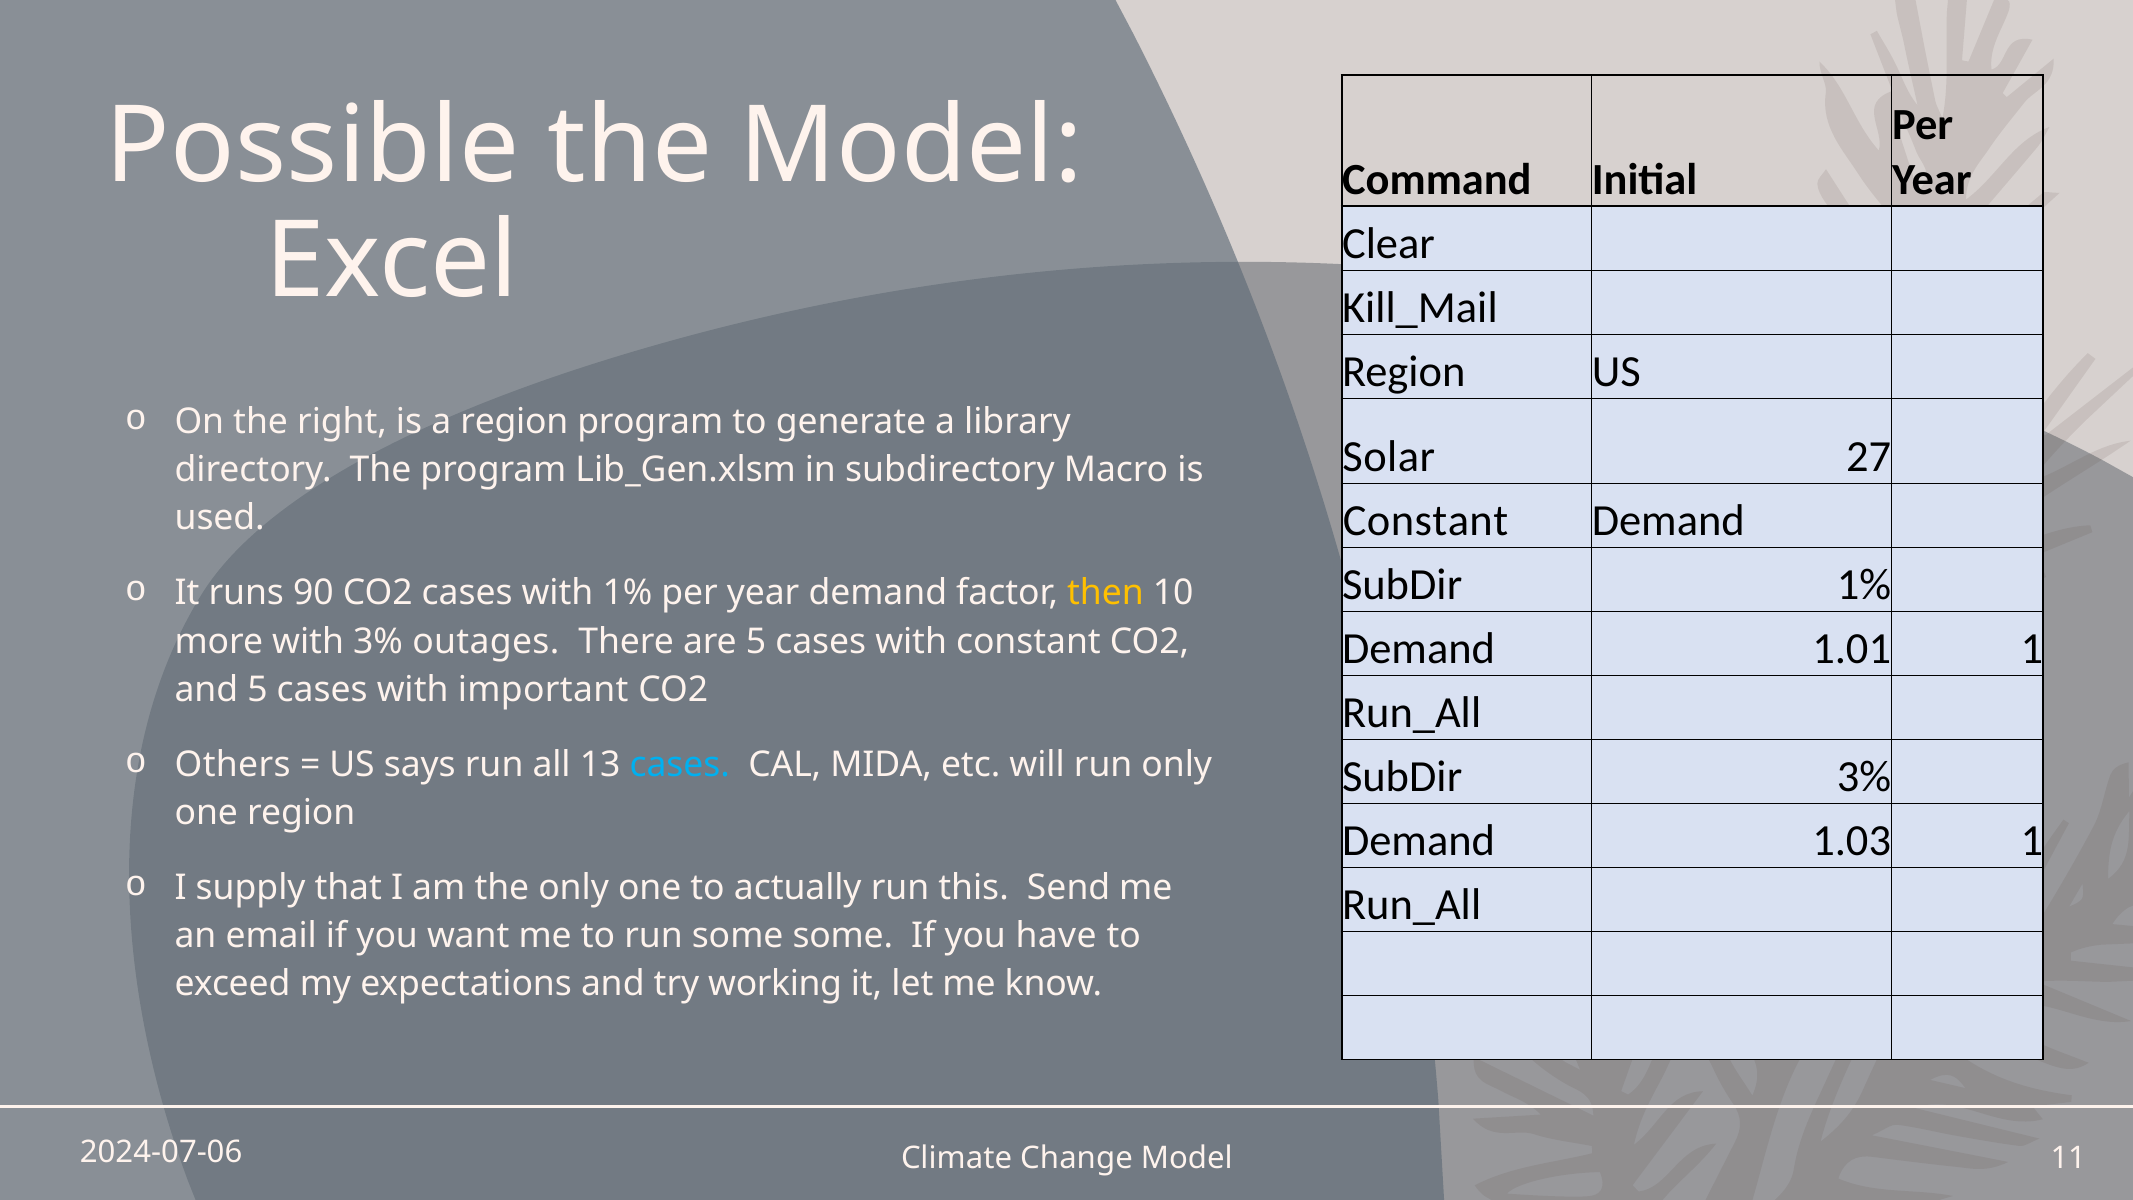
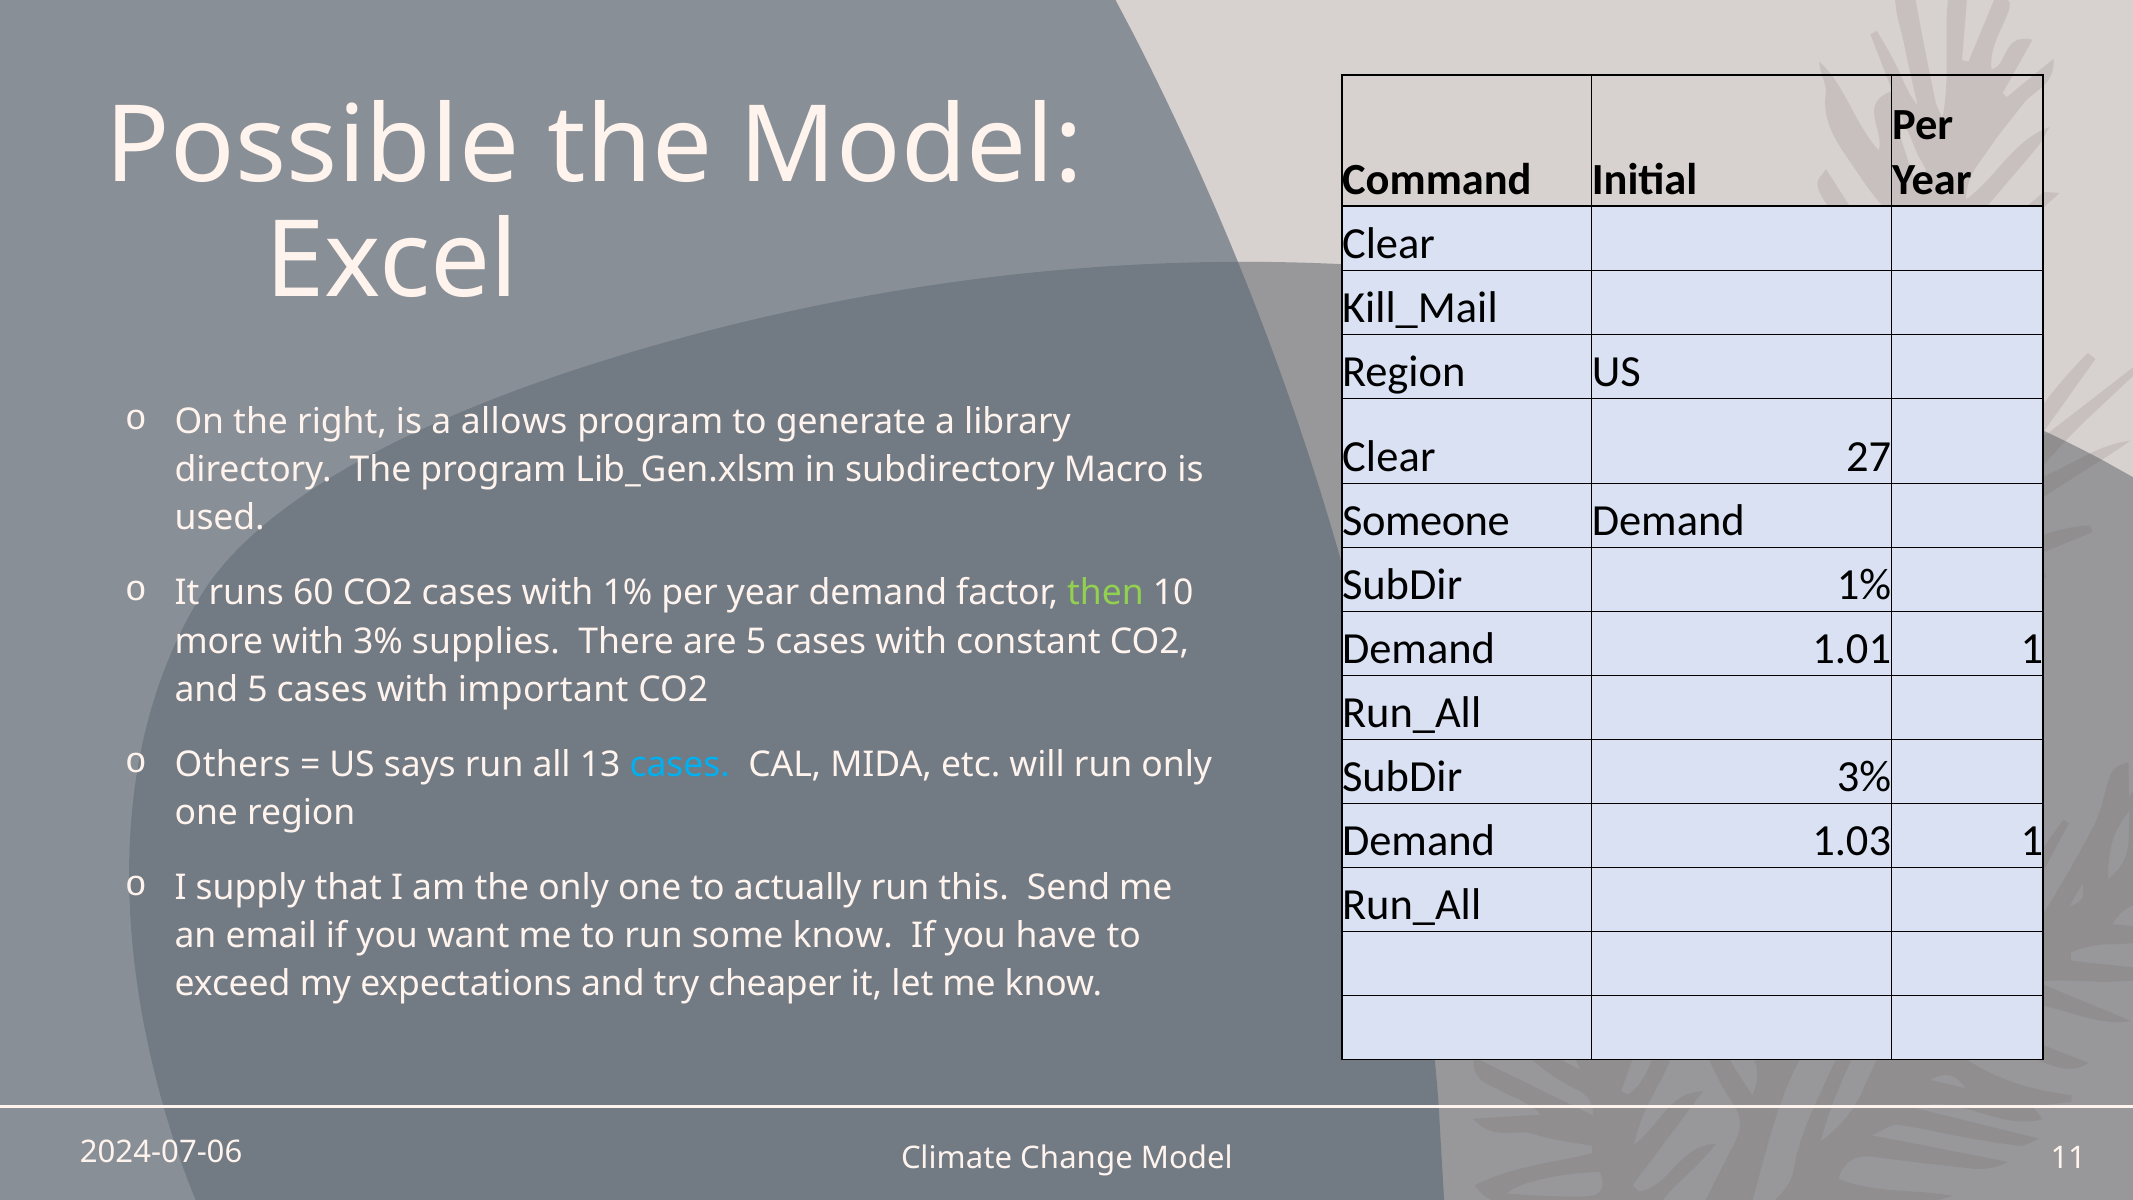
a region: region -> allows (514, 422)
Solar: Solar -> Clear (1389, 456)
Constant: Constant -> Someone (1426, 520)
90: 90 -> 60 (314, 593)
then colour: yellow -> light green (1105, 593)
outages: outages -> supplies (486, 641)
some some: some -> know (843, 936)
working: working -> cheaper (775, 984)
